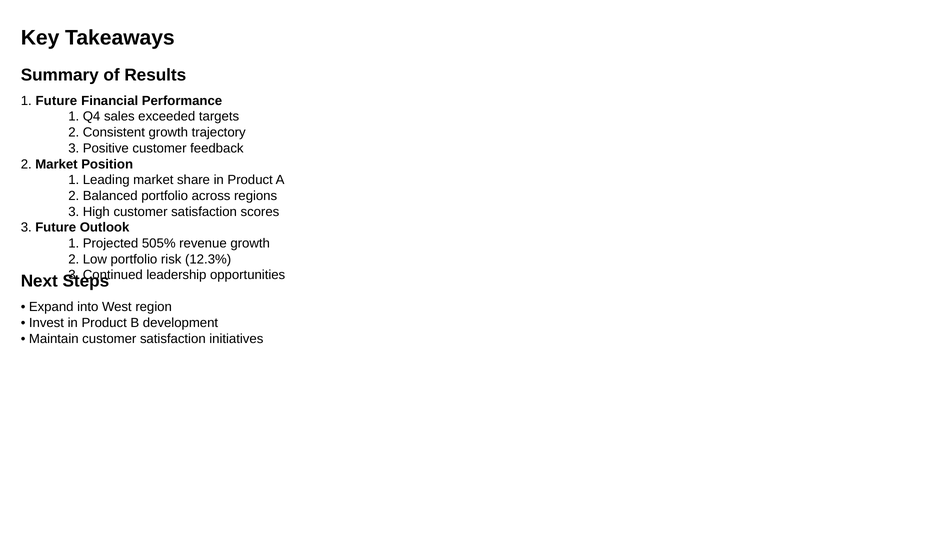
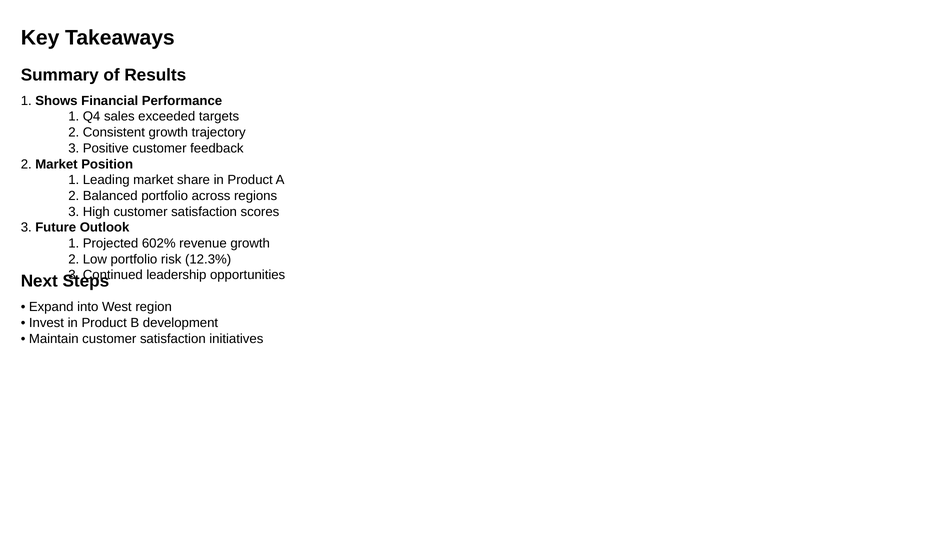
1 Future: Future -> Shows (56, 101)
505%: 505% -> 602% (159, 244)
